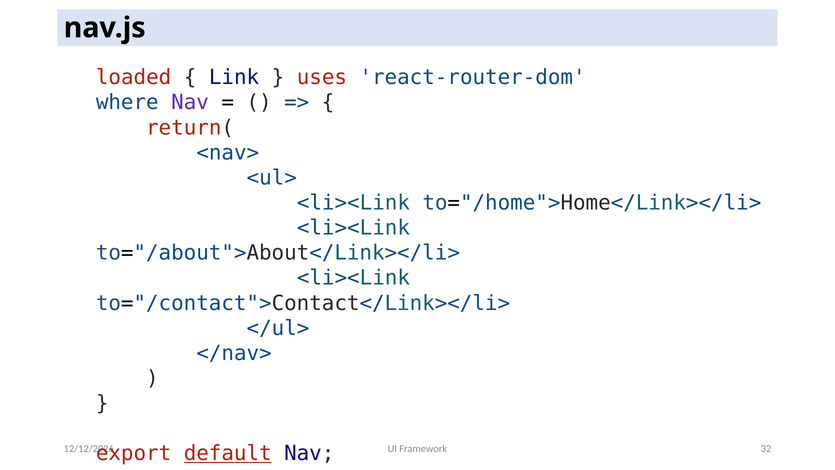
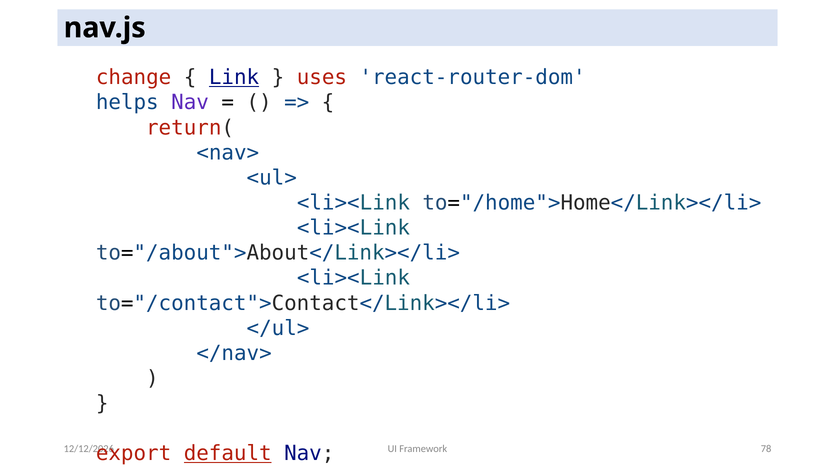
loaded: loaded -> change (134, 77)
Link underline: none -> present (234, 77)
where: where -> helps (127, 103)
32: 32 -> 78 (766, 448)
